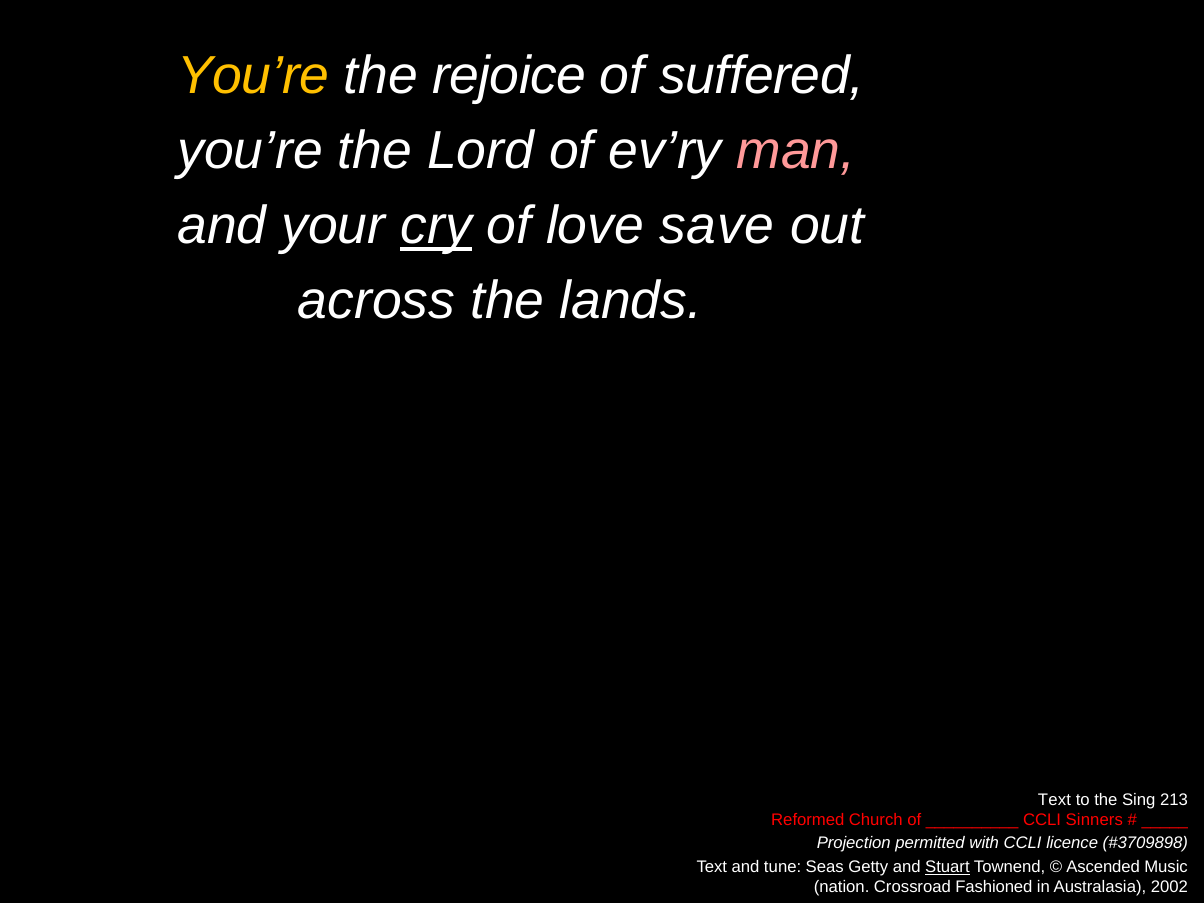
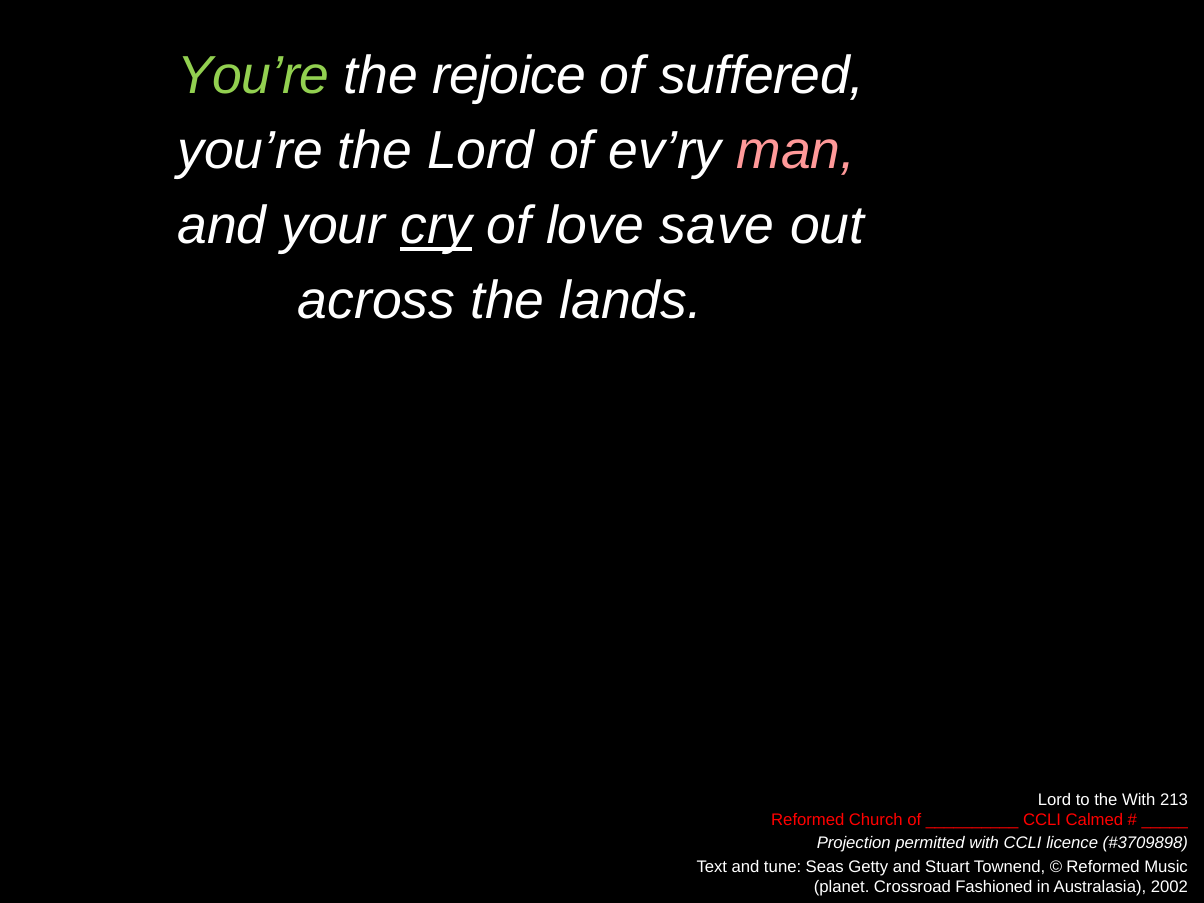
You’re colour: yellow -> light green (253, 76)
Text: Text -> Lord (1055, 800)
the Sing: Sing -> With (1139, 800)
Sinners: Sinners -> Calmed (1094, 820)
Stuart underline: present -> none (947, 867)
Ascended: Ascended -> Reformed (1103, 867)
nation: nation -> planet (842, 887)
